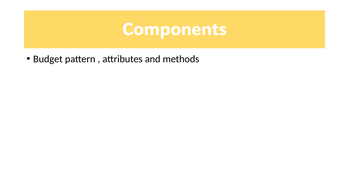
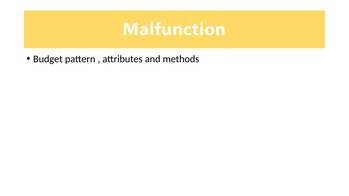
Components: Components -> Malfunction (174, 29)
